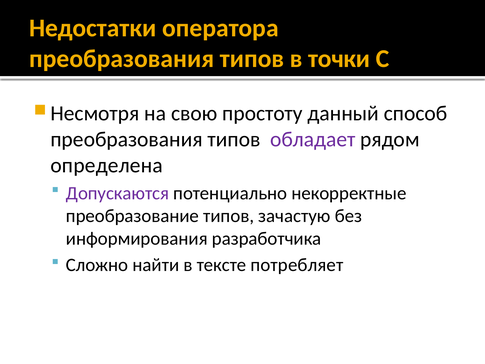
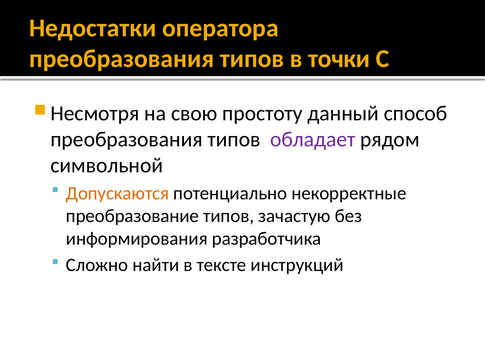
определена: определена -> символьной (107, 165)
Допускаются colour: purple -> orange (118, 193)
потребляет: потребляет -> инструкций (297, 265)
